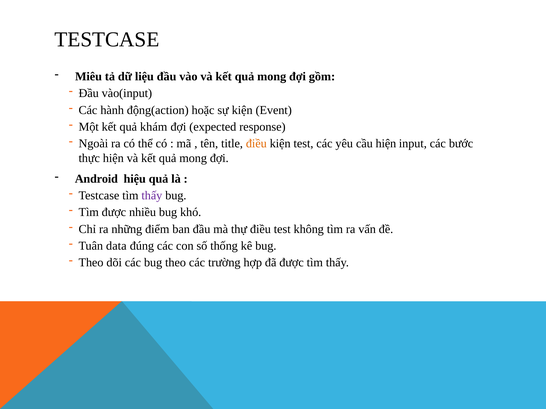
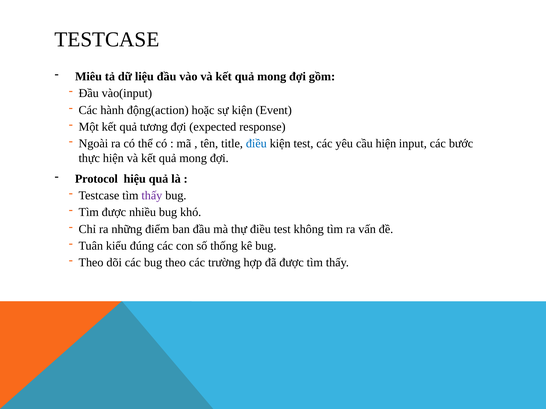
khám: khám -> tương (154, 127)
điều colour: orange -> blue (256, 144)
Android: Android -> Protocol (96, 179)
data: data -> kiểu (116, 246)
